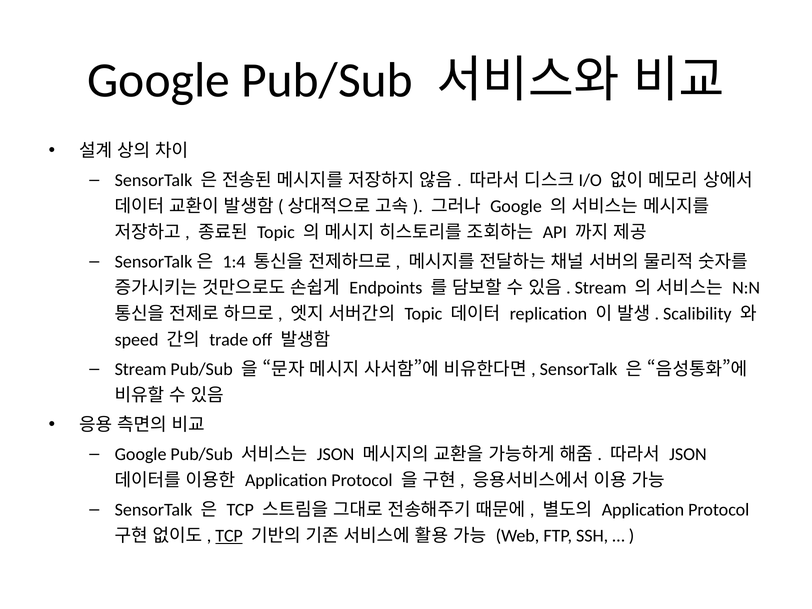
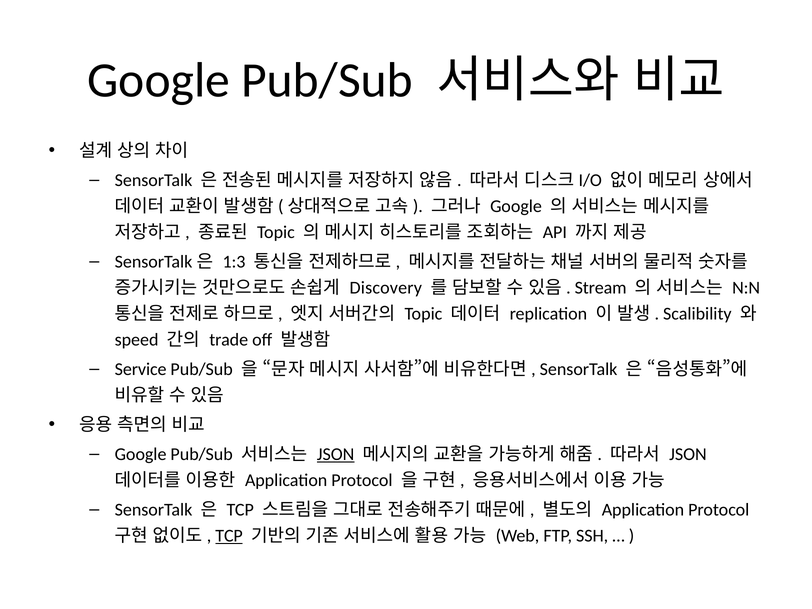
1:4: 1:4 -> 1:3 (234, 262)
Endpoints: Endpoints -> Discovery (386, 288)
Stream: Stream -> Service (141, 369)
JSON underline: none -> present (336, 454)
